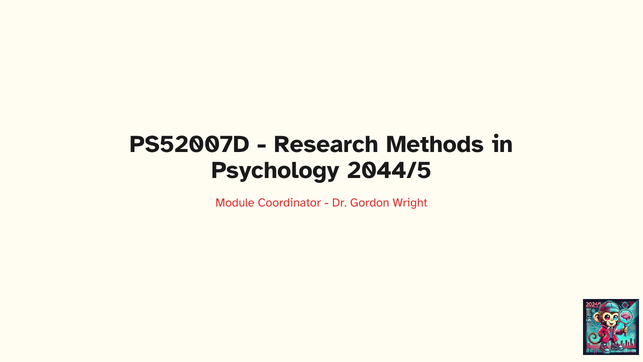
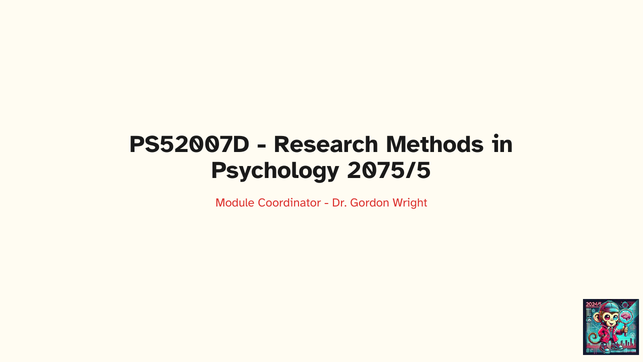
2044/5: 2044/5 -> 2075/5 (389, 170)
